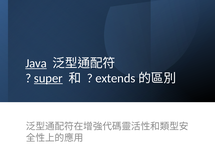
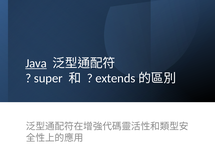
super underline: present -> none (48, 78)
